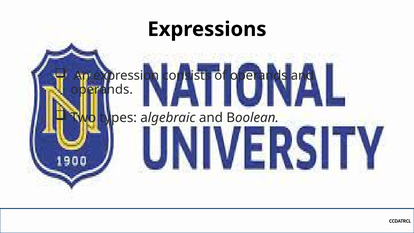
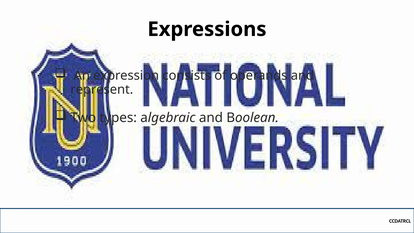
operands: operands -> represent (102, 89)
